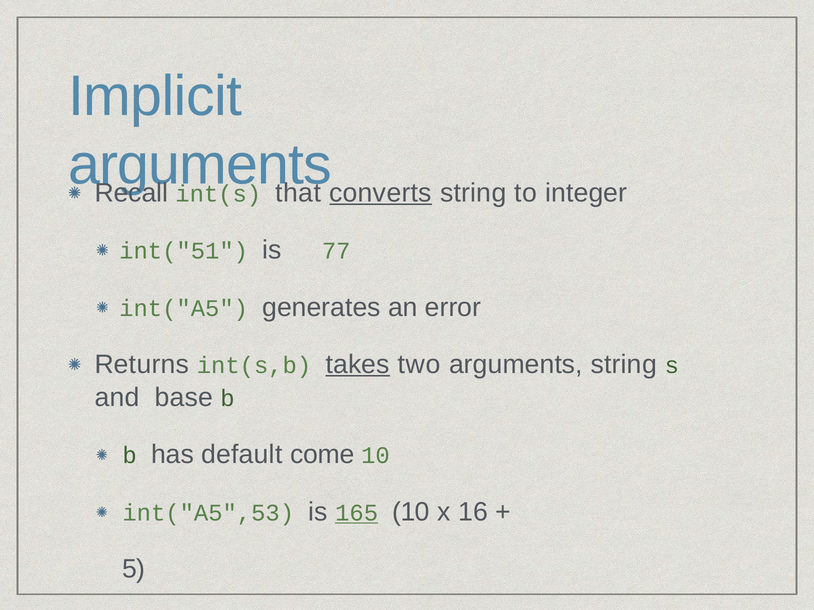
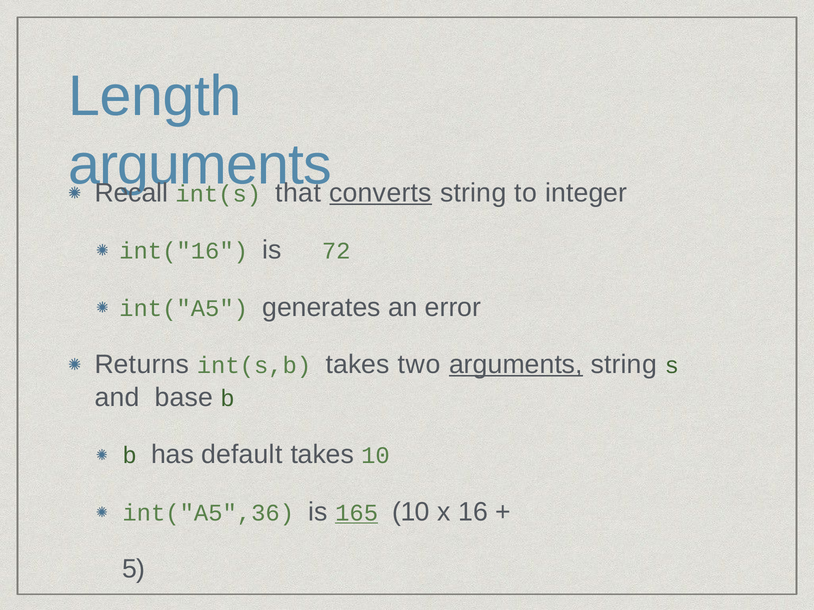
Implicit: Implicit -> Length (155, 96)
int("51: int("51 -> int("16 (184, 251)
77: 77 -> 72 (336, 251)
takes underline: present -> none (358, 365)
arguments underline: none -> present (516, 365)
default come: come -> takes (322, 455)
int("A5",53: int("A5",53 -> int("A5",36 (208, 513)
